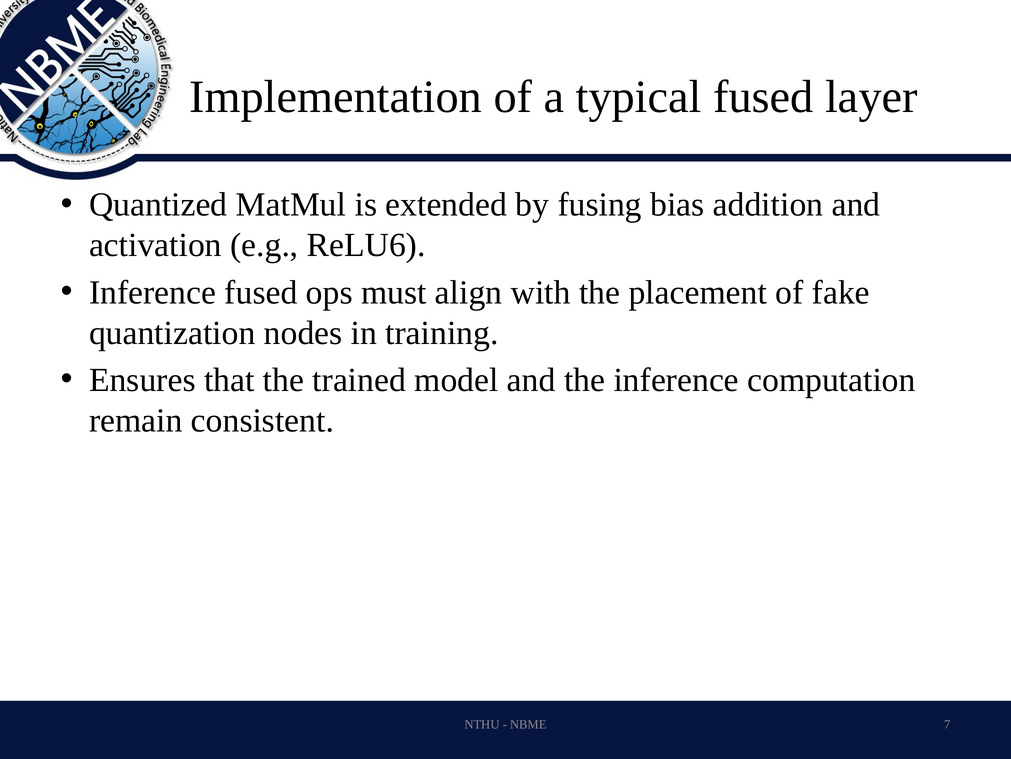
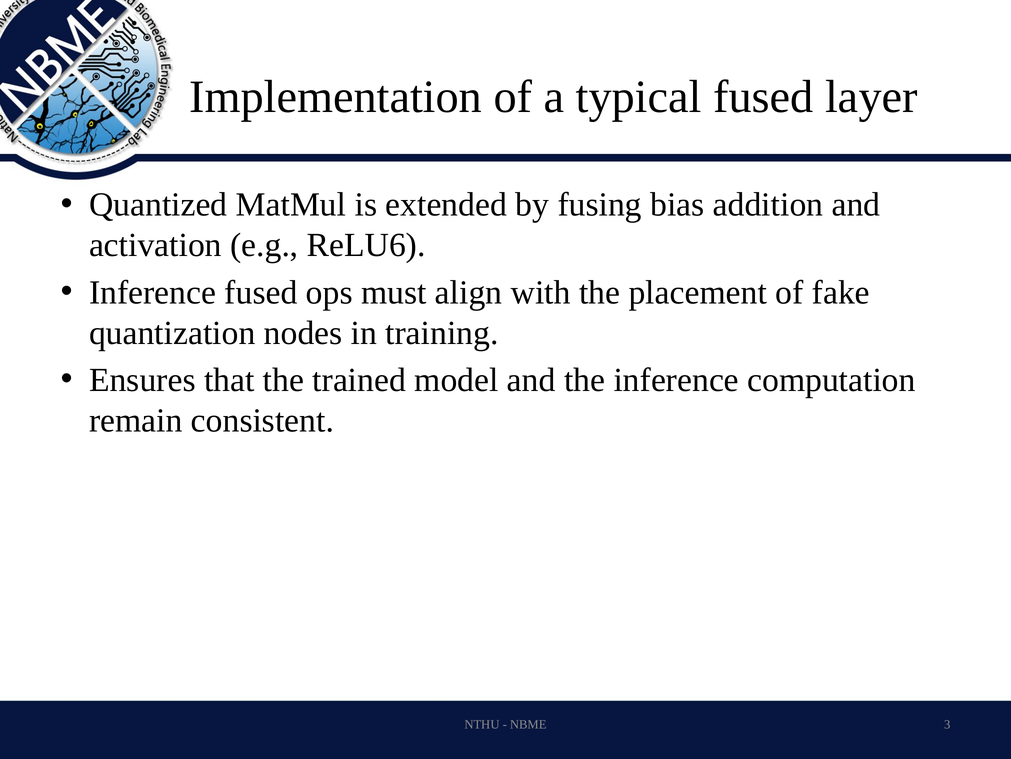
7: 7 -> 3 (947, 724)
